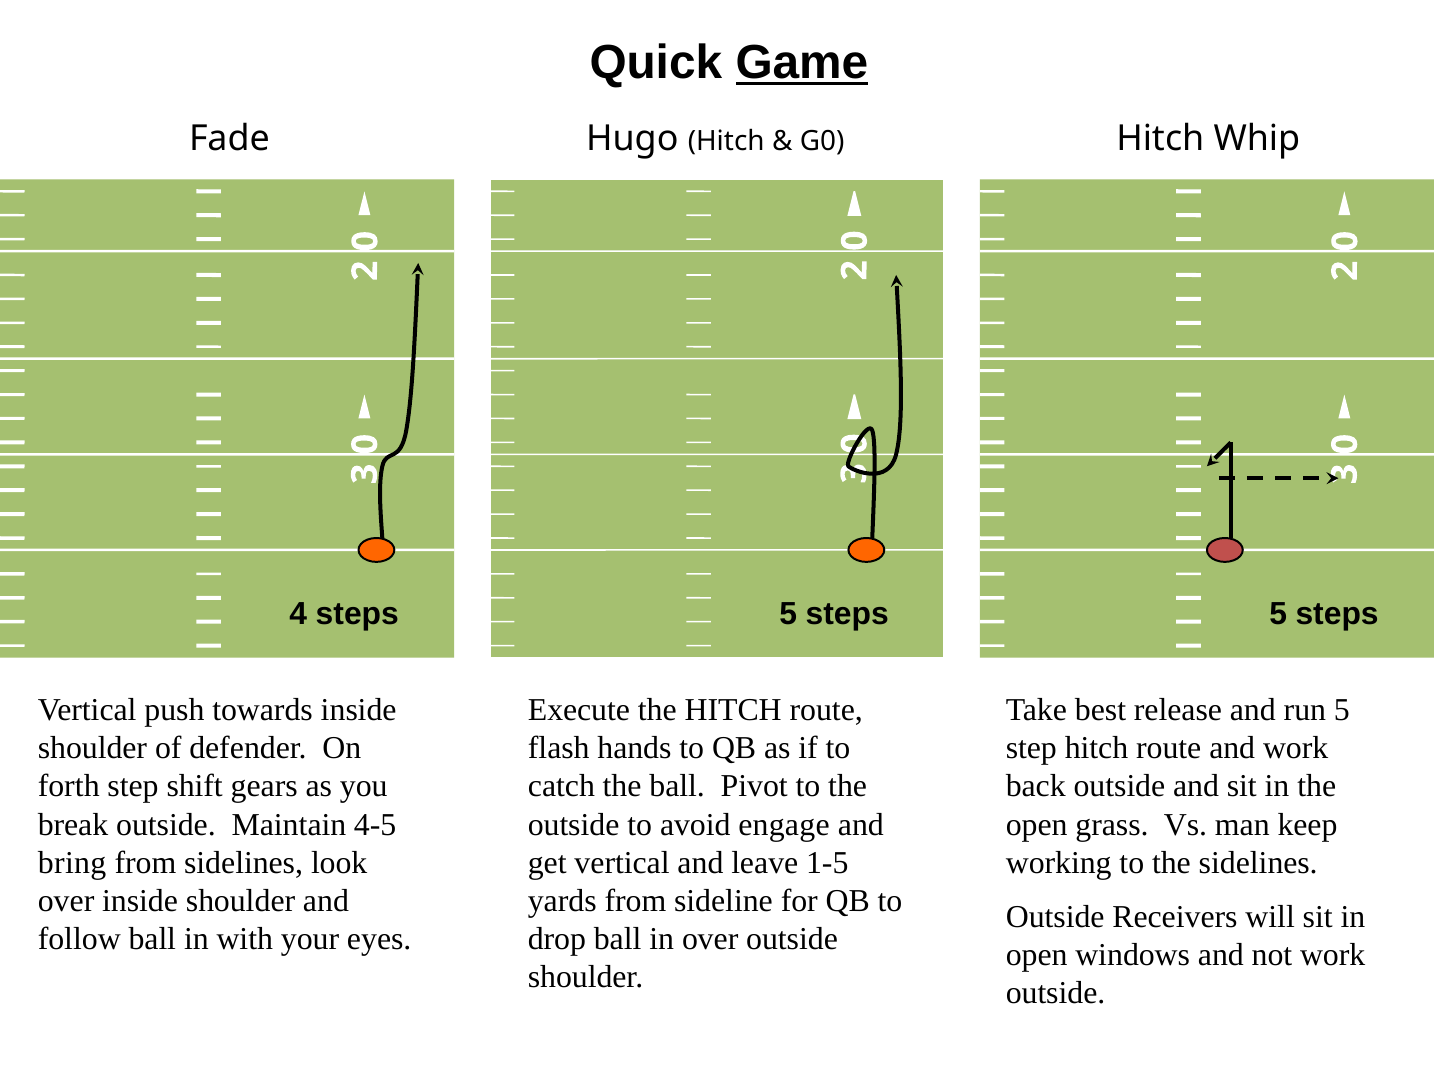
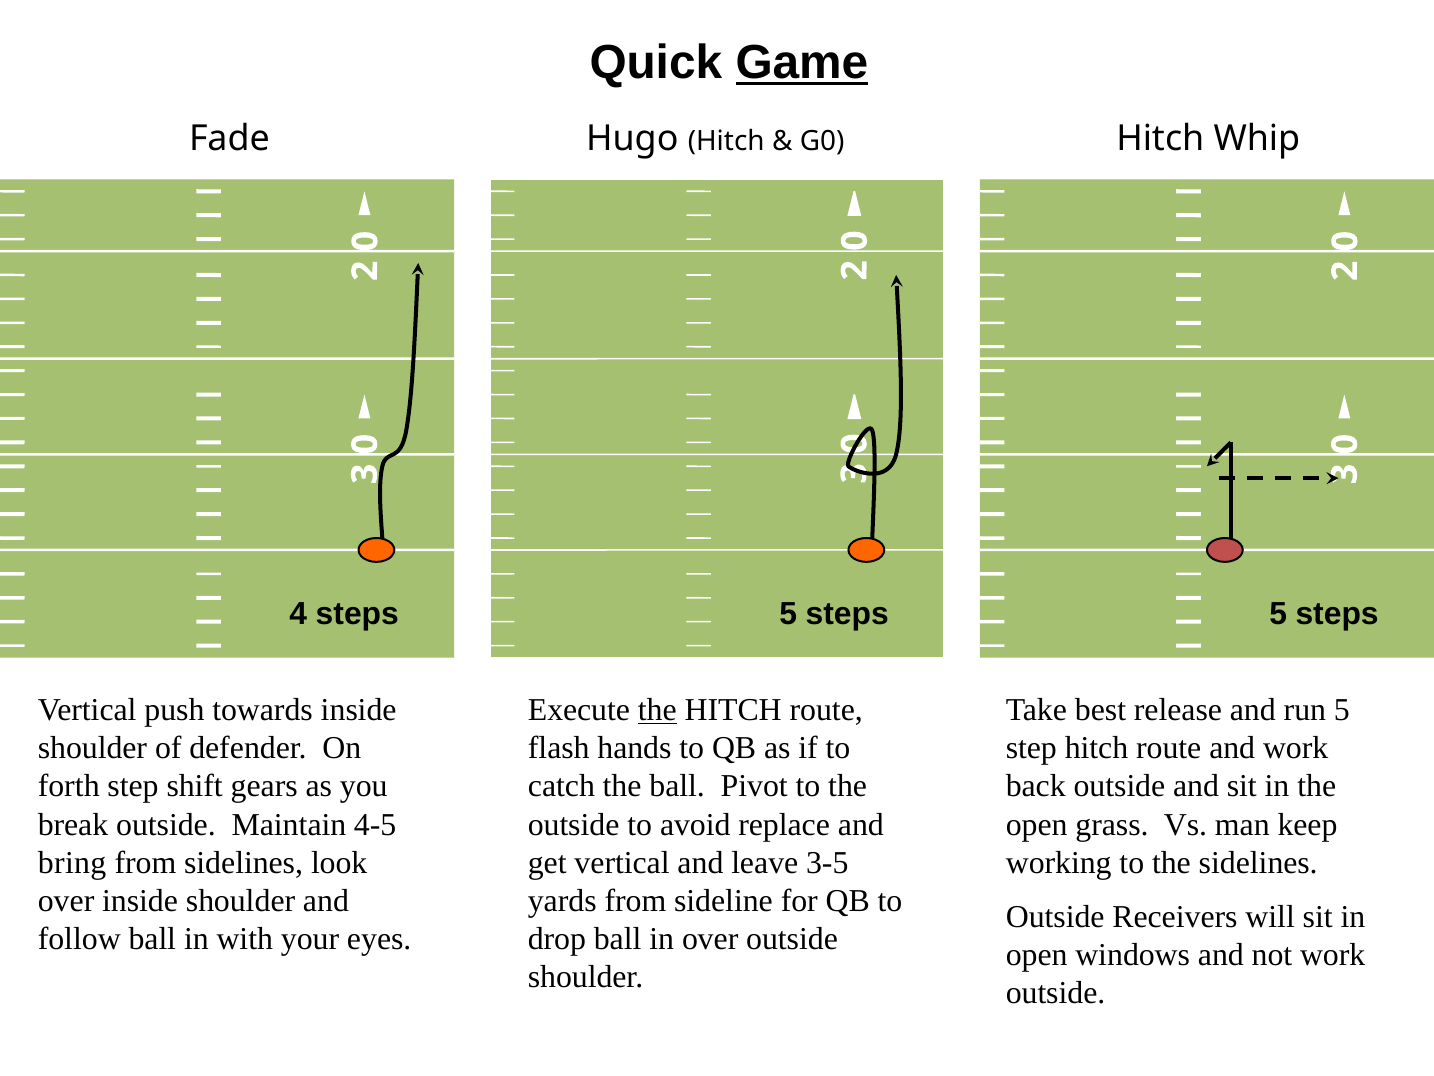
the underline: none -> present (657, 709)
engage: engage -> replace (784, 824)
1-5: 1-5 -> 3-5 (827, 862)
